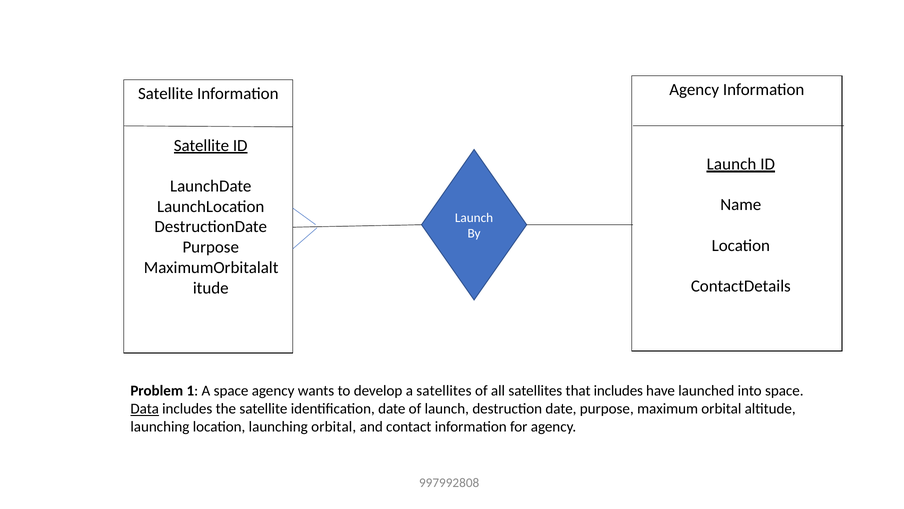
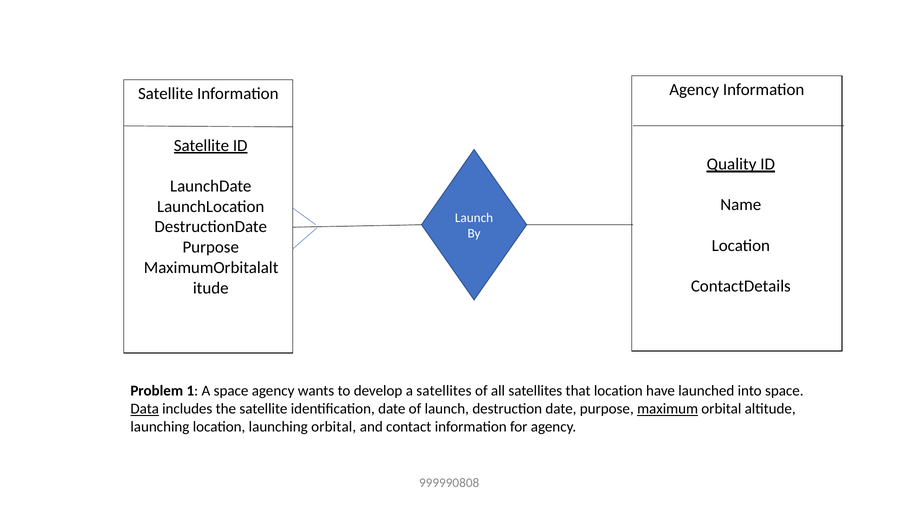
Launch: Launch -> Quality (732, 164)
that includes: includes -> location (618, 390)
maximum underline: none -> present (668, 408)
997992808: 997992808 -> 999990808 (449, 482)
